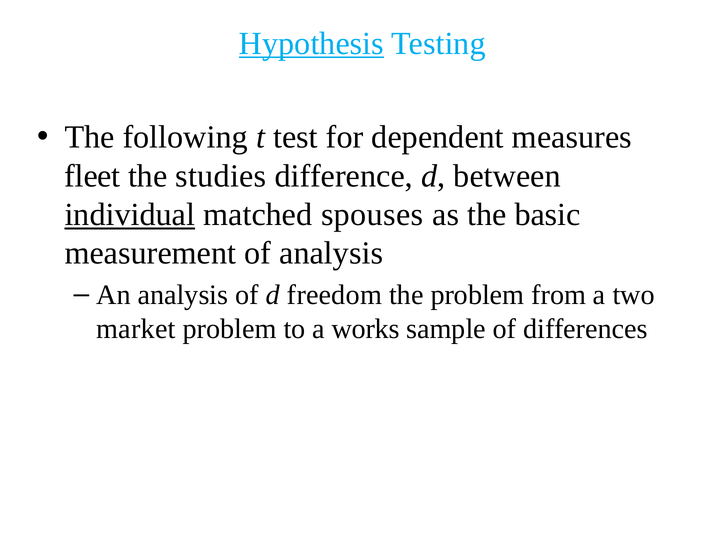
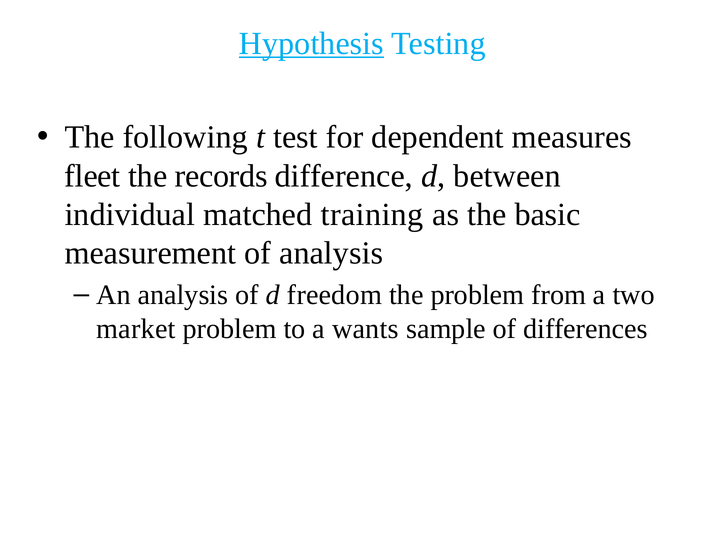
studies: studies -> records (221, 176)
individual underline: present -> none (130, 215)
spouses: spouses -> training (372, 215)
works: works -> wants (365, 329)
